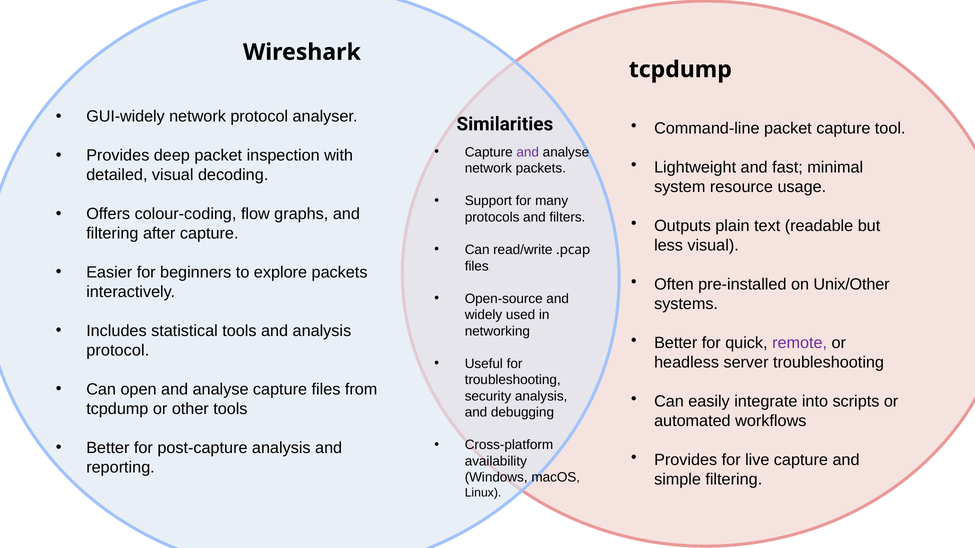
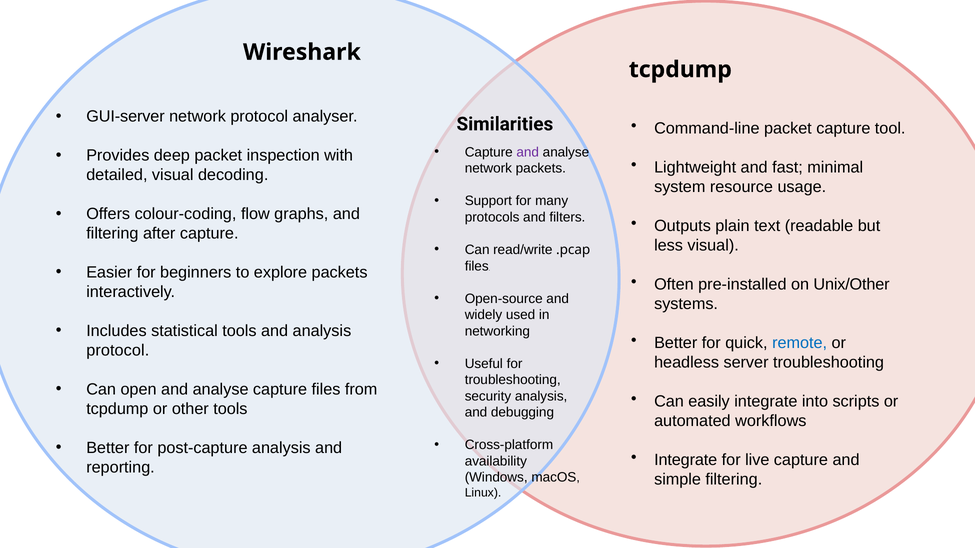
GUI-widely: GUI-widely -> GUI-server (125, 117)
remote colour: purple -> blue (800, 343)
Provides: Provides -> Integrate (686, 460)
